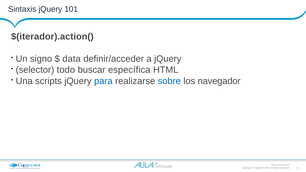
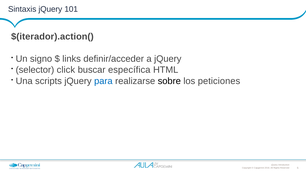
data: data -> links (72, 59)
todo: todo -> click (66, 70)
sobre colour: blue -> black (169, 81)
navegador: navegador -> peticiones (219, 81)
